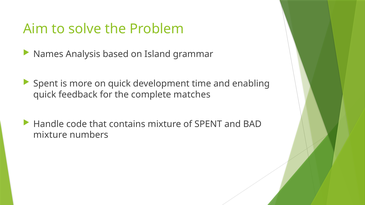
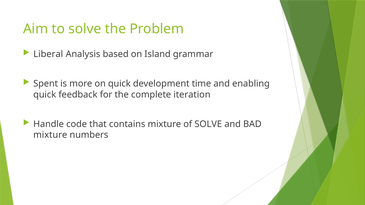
Names: Names -> Liberal (48, 54)
matches: matches -> iteration (192, 95)
of SPENT: SPENT -> SOLVE (208, 124)
